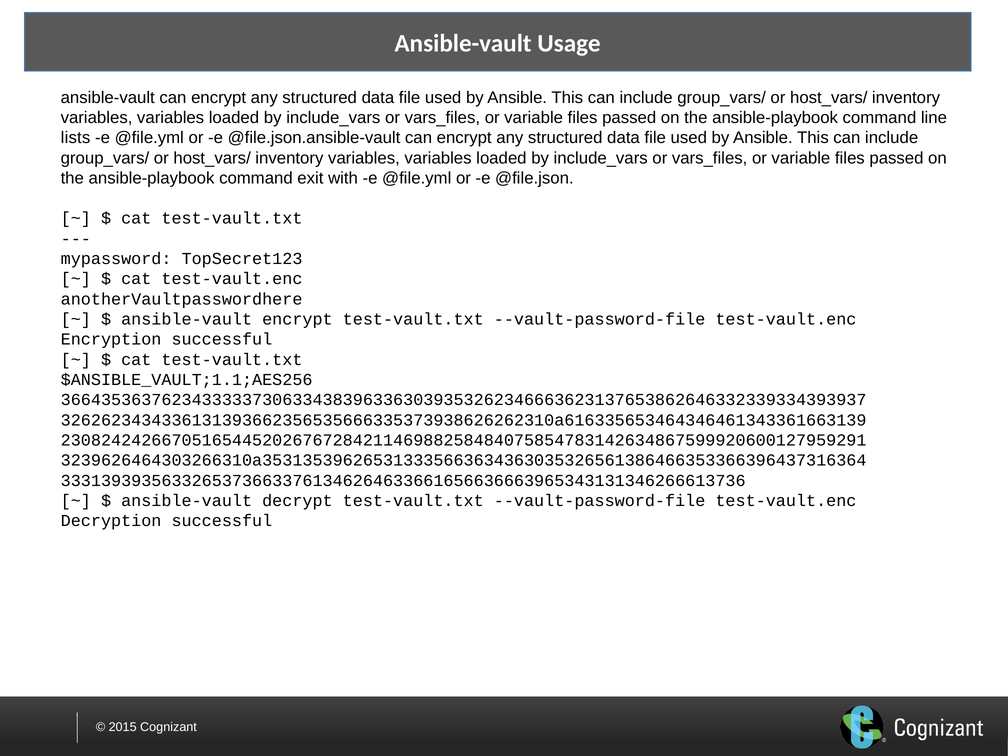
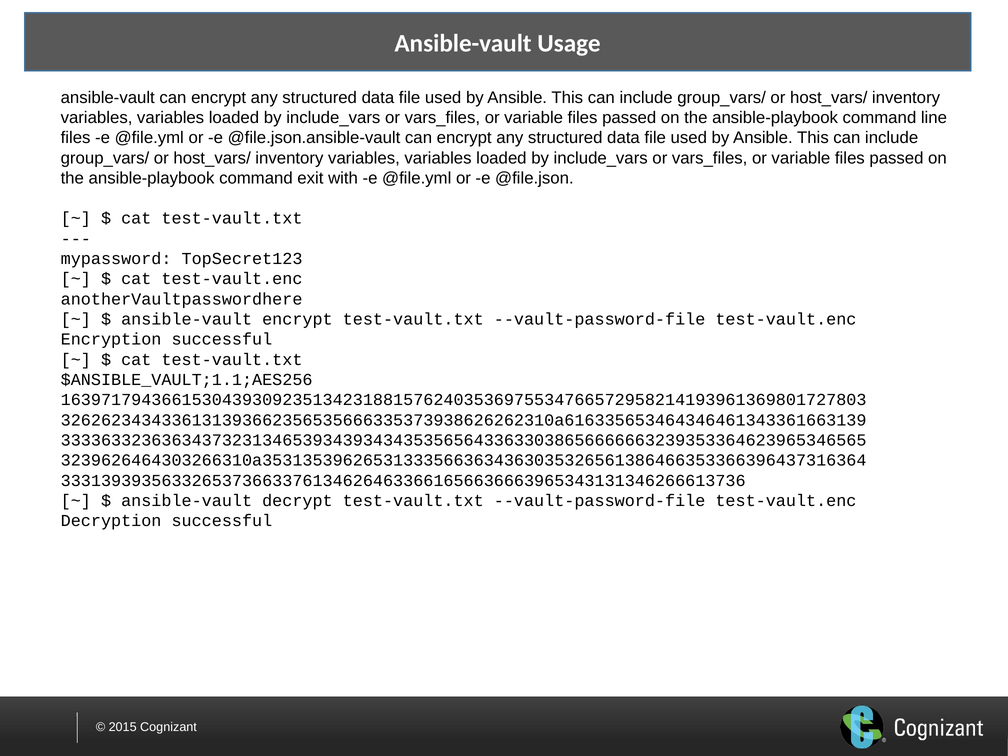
lists: lists -> files (76, 138)
36643536376234333337306334383963363039353262346663623137653862646332339334393937: 36643536376234333337306334383963363039353262346663623137653862646332339334393937 -> 16397179436615304393092351342318815762403536975534766572958214193961369801727803 (464, 400)
23082424266705165445202676728421146988258484075854783142634867599920600127959291: 23082424266705165445202676728421146988258484075854783142634867599920600127959291 -> 33336332363634373231346539343934343535656433633038656666663239353364623965346565 (464, 440)
